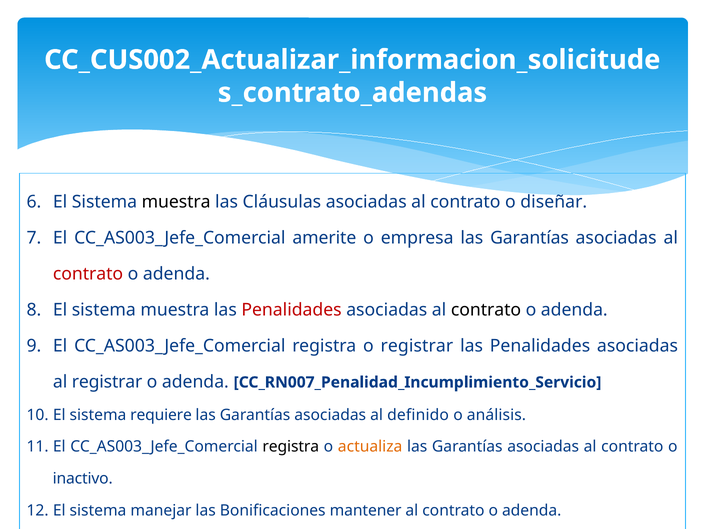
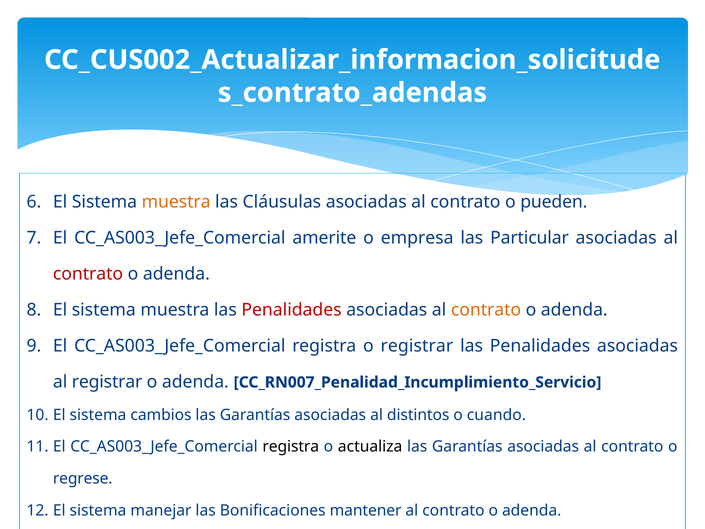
muestra colour: black -> orange (176, 202)
diseñar: diseñar -> pueden (554, 202)
Garantías: Garantías -> Particular (529, 238)
contrato colour: black -> orange (486, 310)
requiere: requiere -> cambios (161, 415)
definido: definido -> distintos (418, 415)
análisis: análisis -> cuando (496, 415)
actualiza colour: orange -> black (370, 447)
inactivo: inactivo -> regrese (83, 478)
